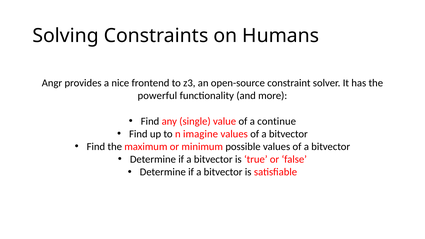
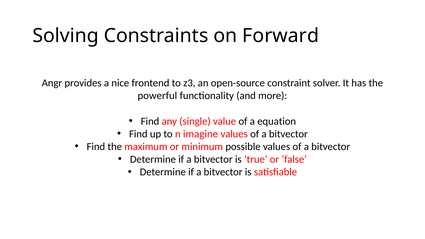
Humans: Humans -> Forward (281, 36)
continue: continue -> equation (277, 121)
